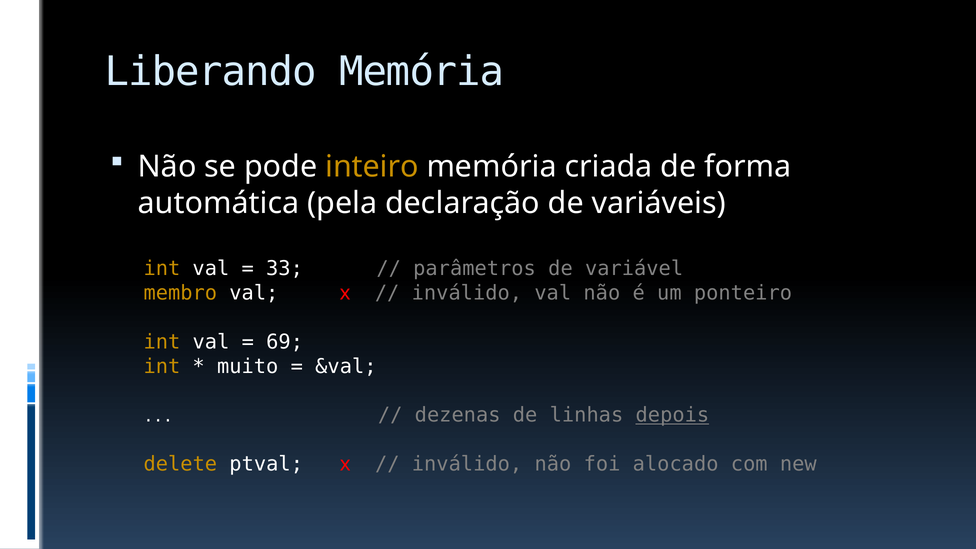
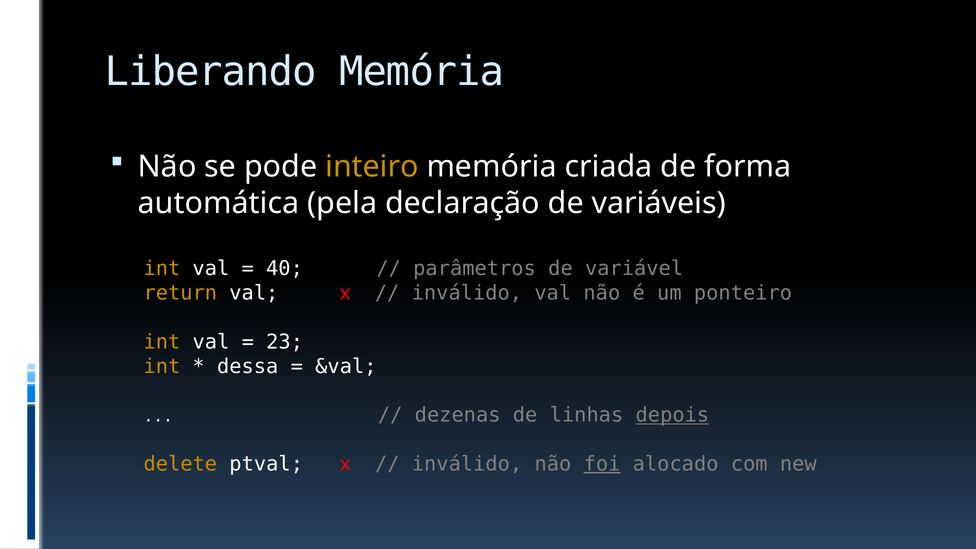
33: 33 -> 40 (284, 269)
membro: membro -> return (180, 293)
69: 69 -> 23 (285, 342)
muito: muito -> dessa (248, 366)
foi underline: none -> present (602, 464)
